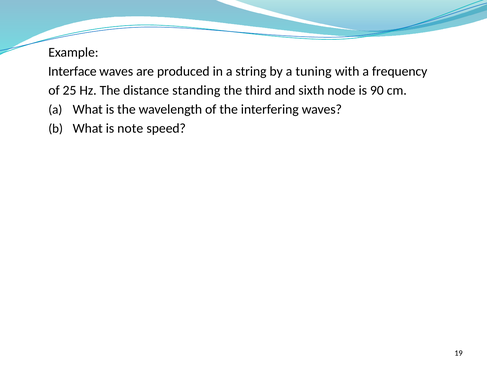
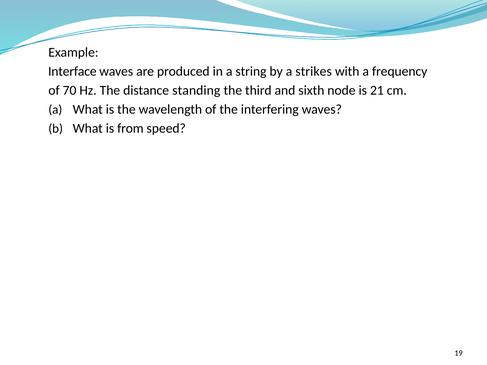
tuning: tuning -> strikes (314, 71)
25: 25 -> 70 (70, 90)
90: 90 -> 21 (377, 90)
note: note -> from (130, 128)
